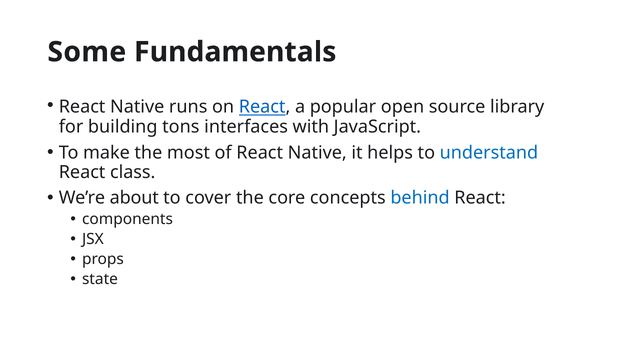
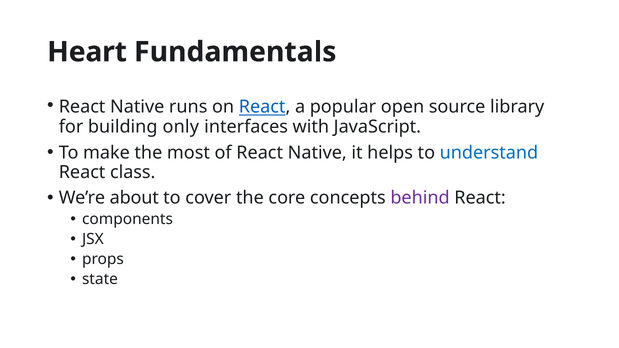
Some: Some -> Heart (87, 52)
tons: tons -> only (181, 127)
behind colour: blue -> purple (420, 198)
